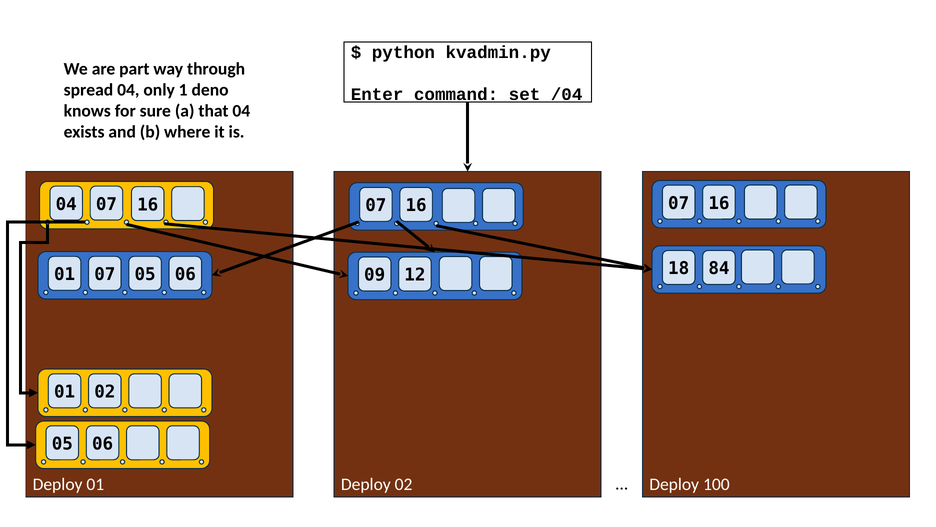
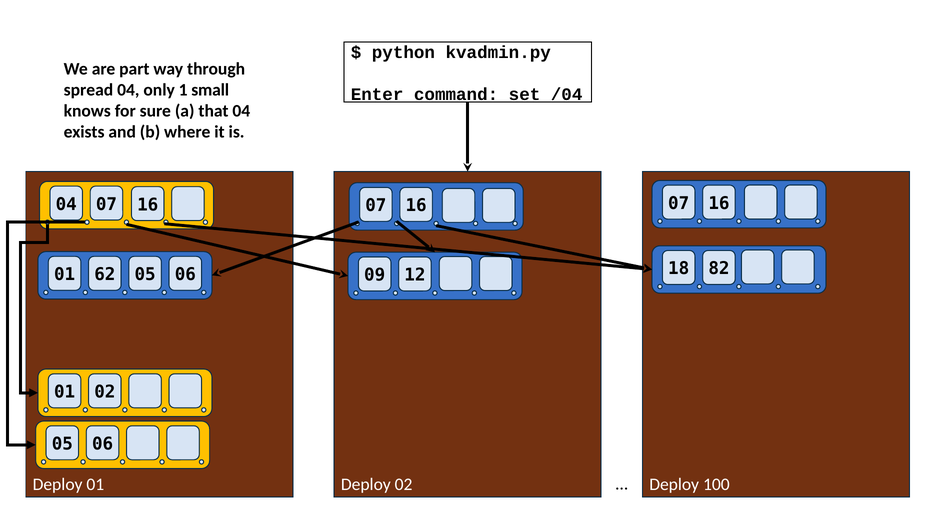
deno: deno -> small (210, 90)
84: 84 -> 82 (719, 268)
07: 07 -> 62 (105, 274)
